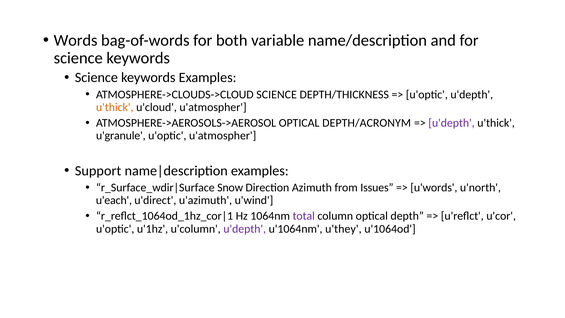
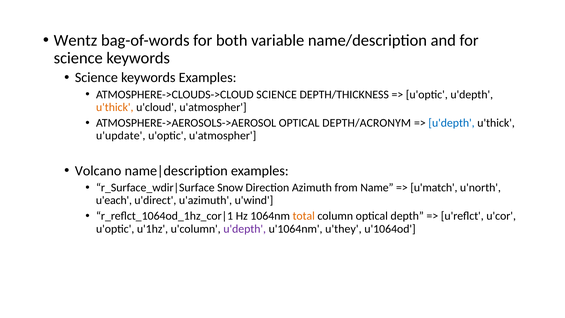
Words: Words -> Wentz (76, 40)
u'depth colour: purple -> blue (452, 123)
u'granule: u'granule -> u'update (121, 136)
Support: Support -> Volcano (98, 171)
Issues: Issues -> Name (377, 188)
u'words: u'words -> u'match (434, 188)
total colour: purple -> orange (304, 216)
